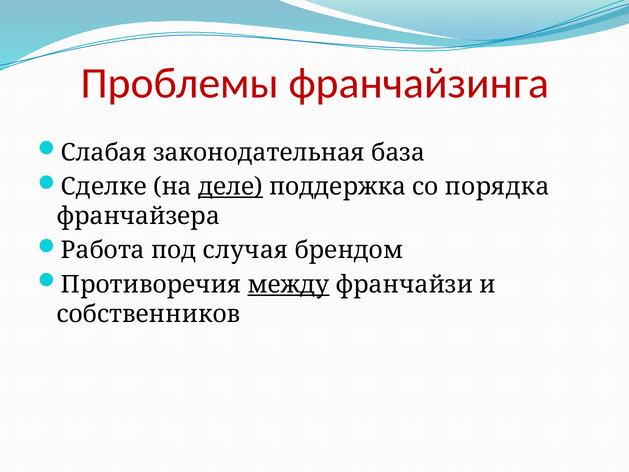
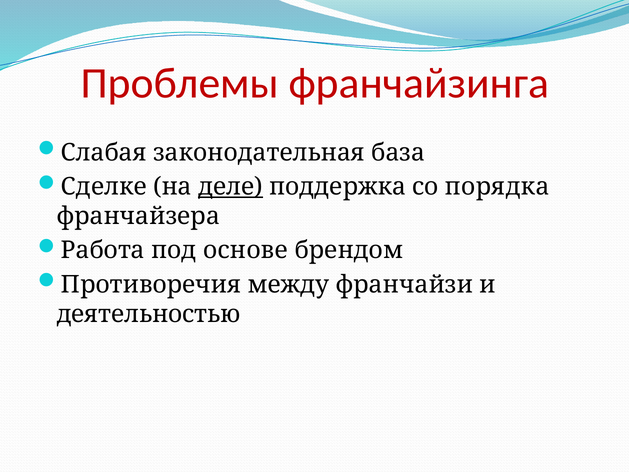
случая: случая -> основе (246, 250)
между underline: present -> none (288, 284)
собственников: собственников -> деятельностью (148, 314)
